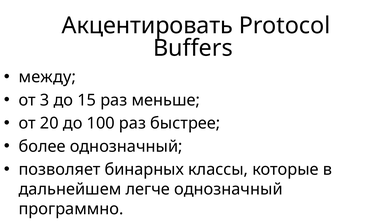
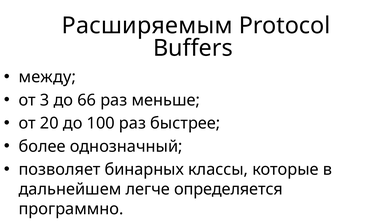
Акцентировать: Акцентировать -> Расширяемым (147, 26)
15: 15 -> 66 (87, 100)
легче однозначный: однозначный -> определяется (228, 189)
